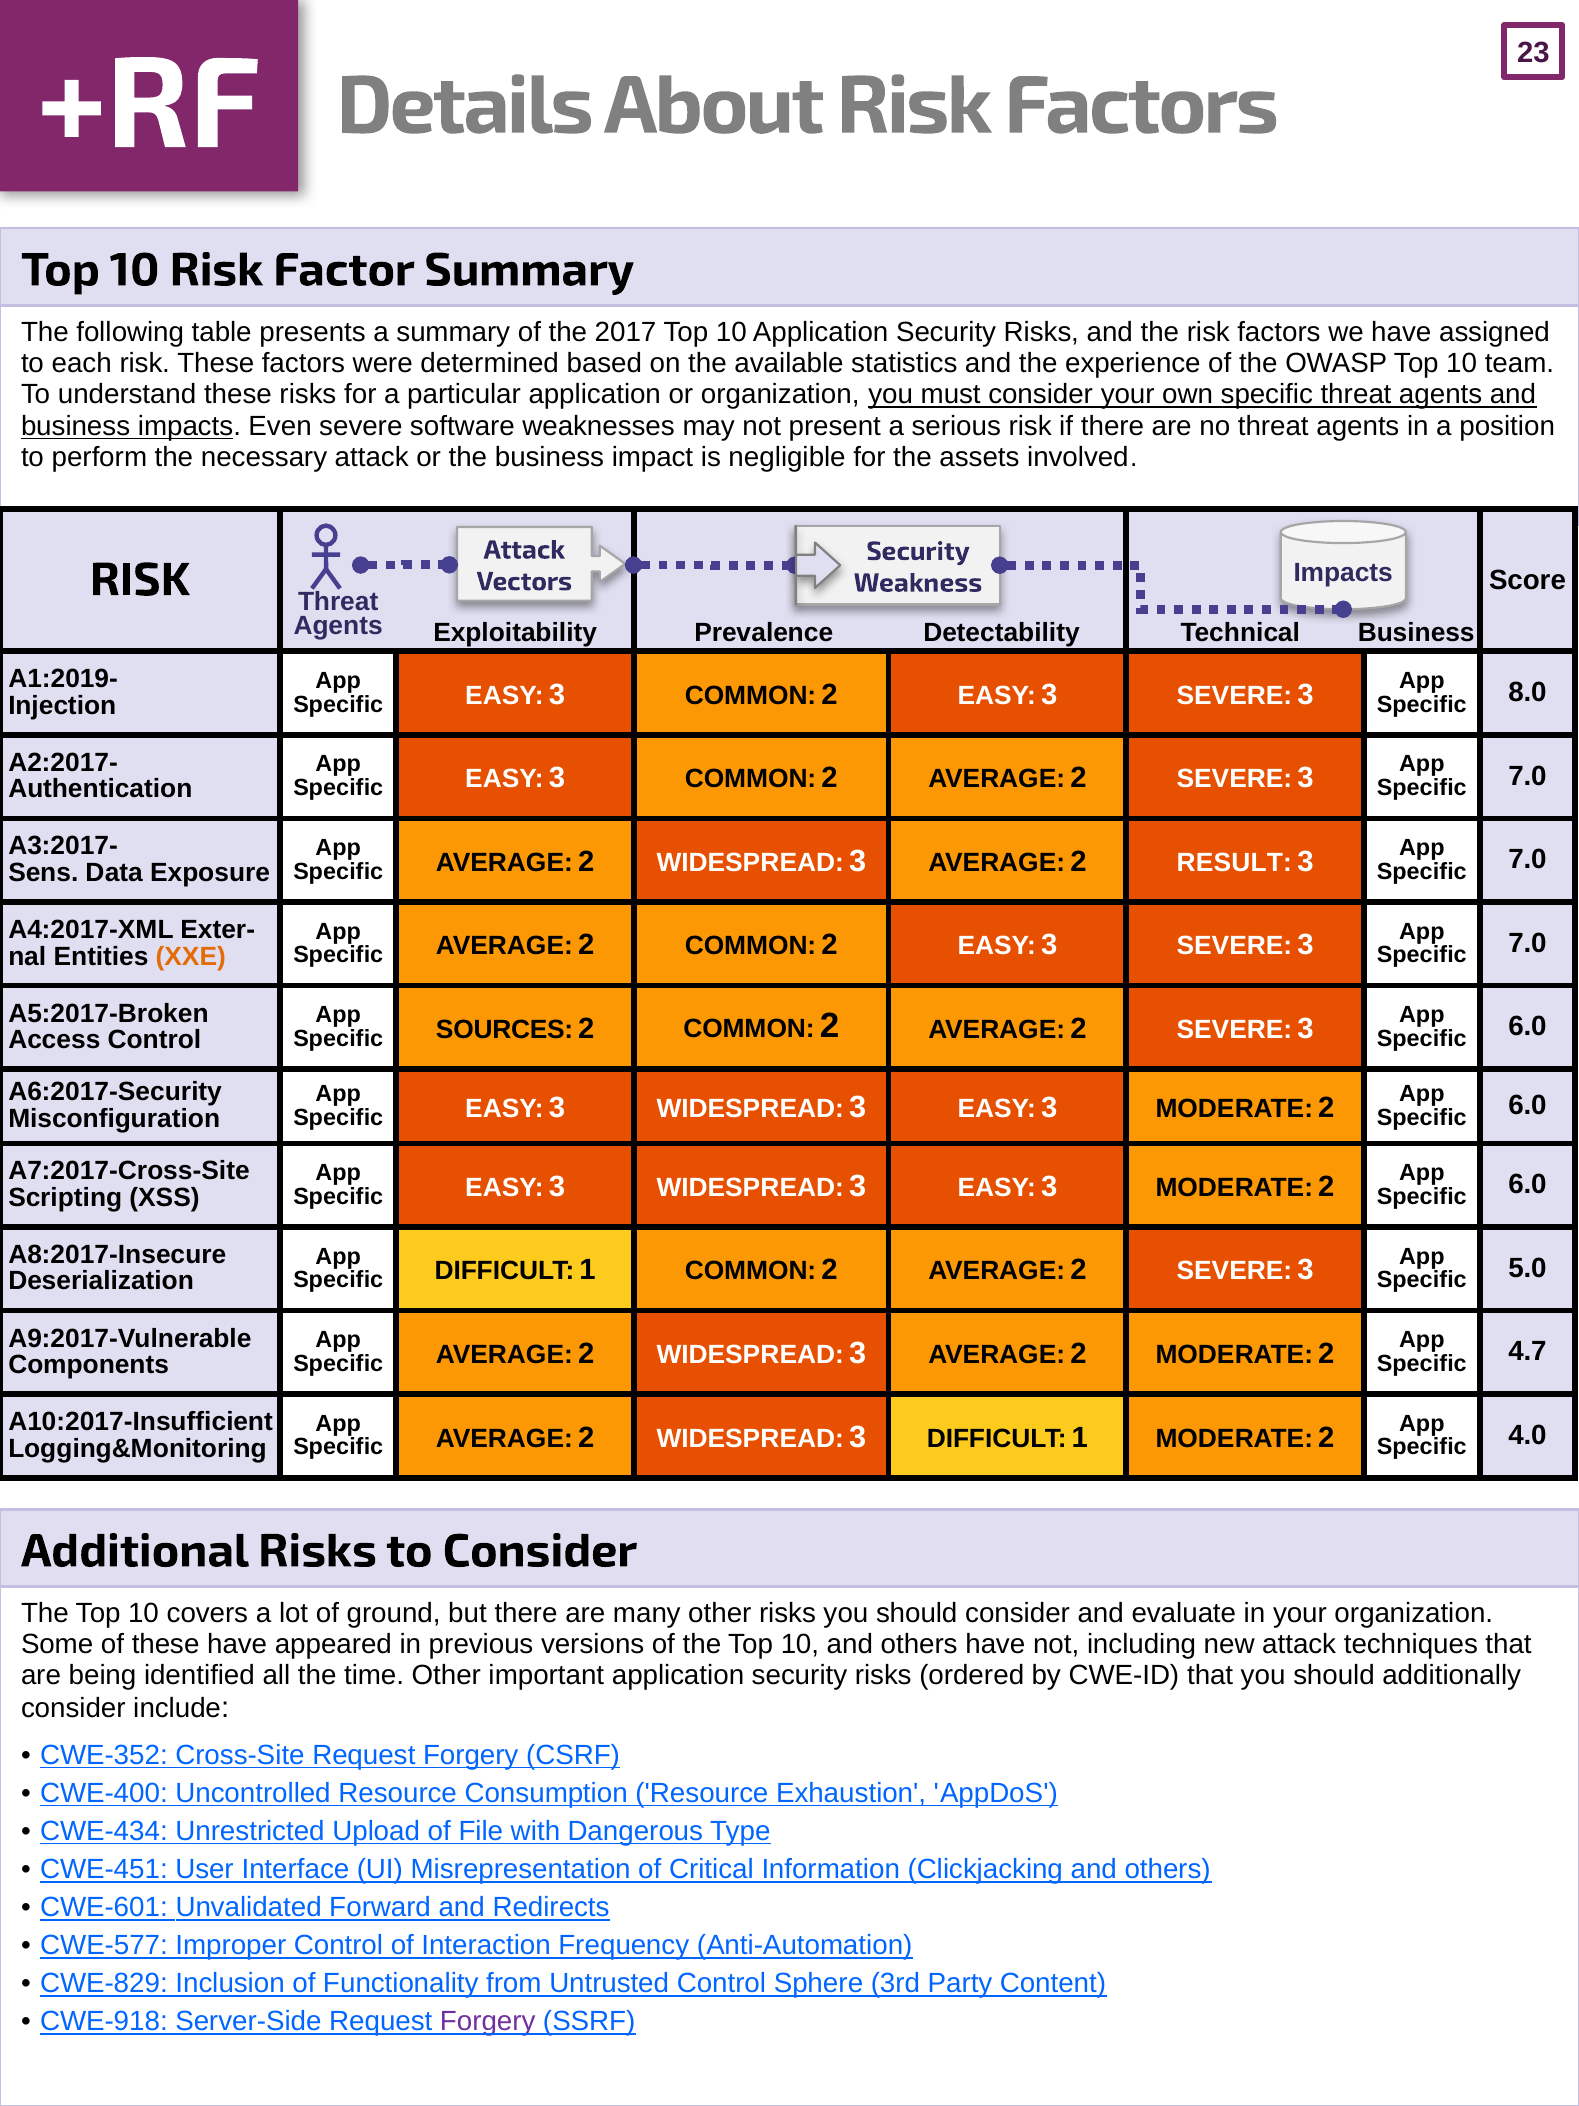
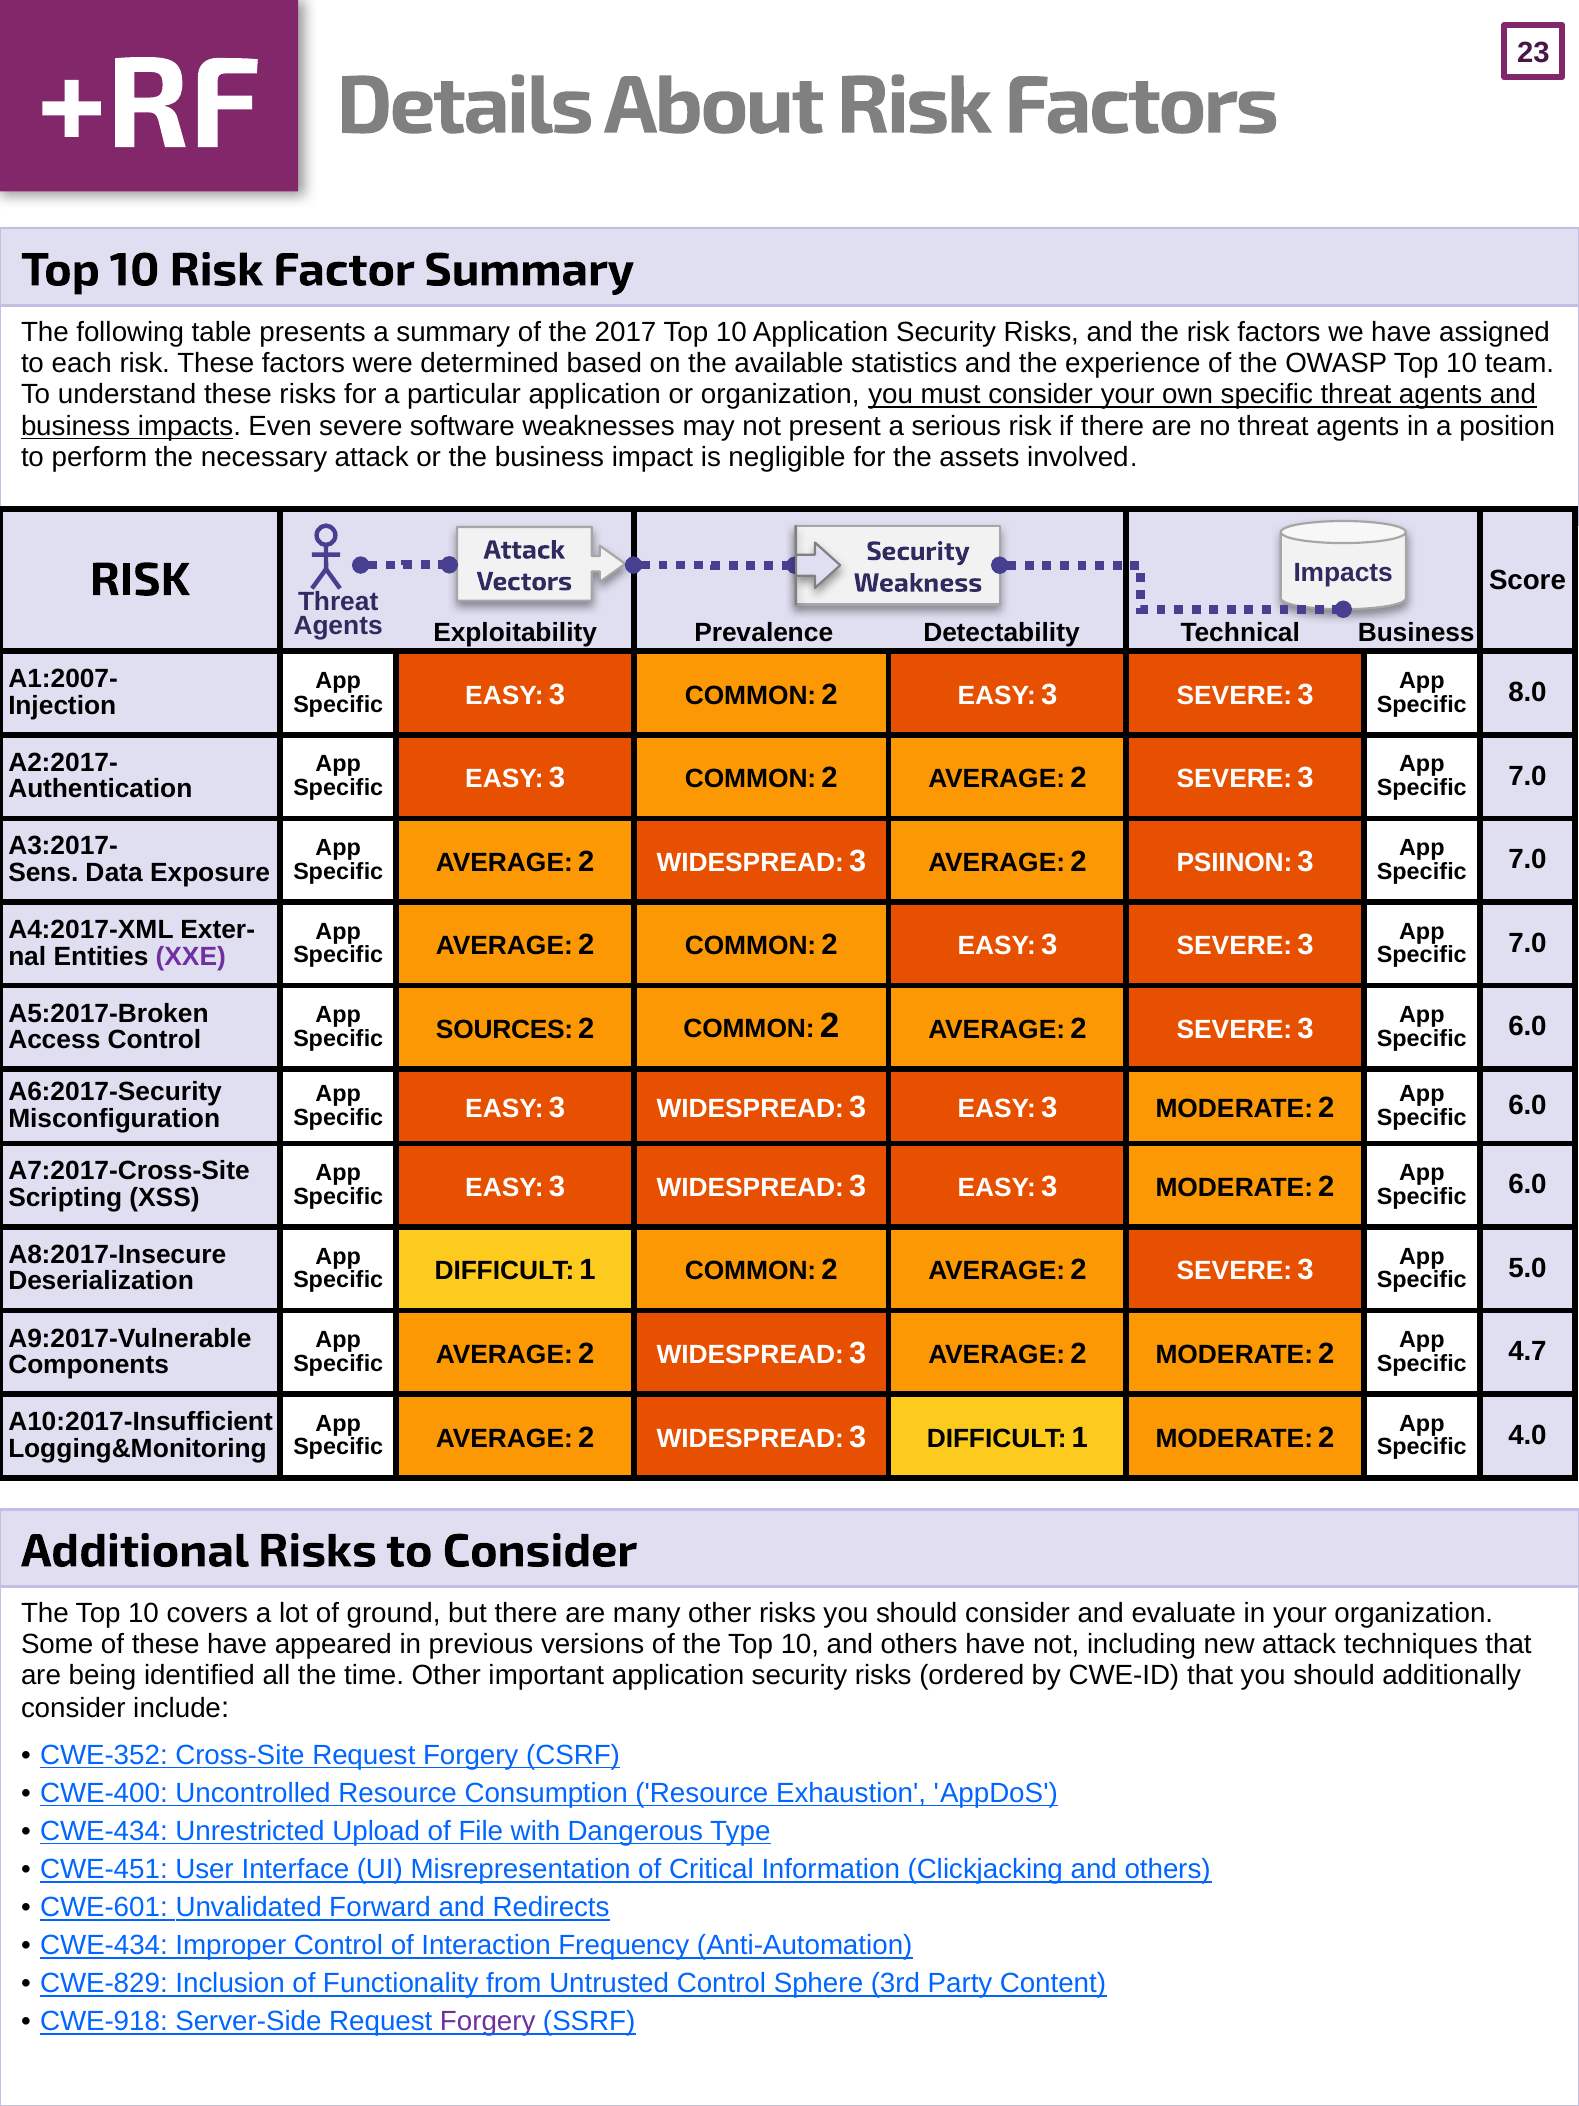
A1:2019-: A1:2019- -> A1:2007- (63, 679)
RESULT: RESULT -> PSIINON (1234, 862)
XXE colour: orange -> purple (191, 956)
CWE-577: CWE-577 -> CWE-434 (104, 1945)
